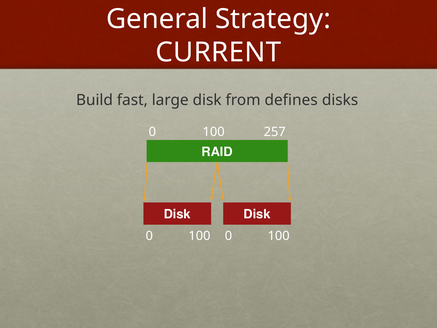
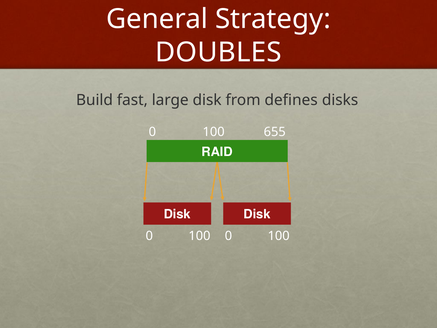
CURRENT: CURRENT -> DOUBLES (218, 52)
257: 257 -> 655 (275, 132)
